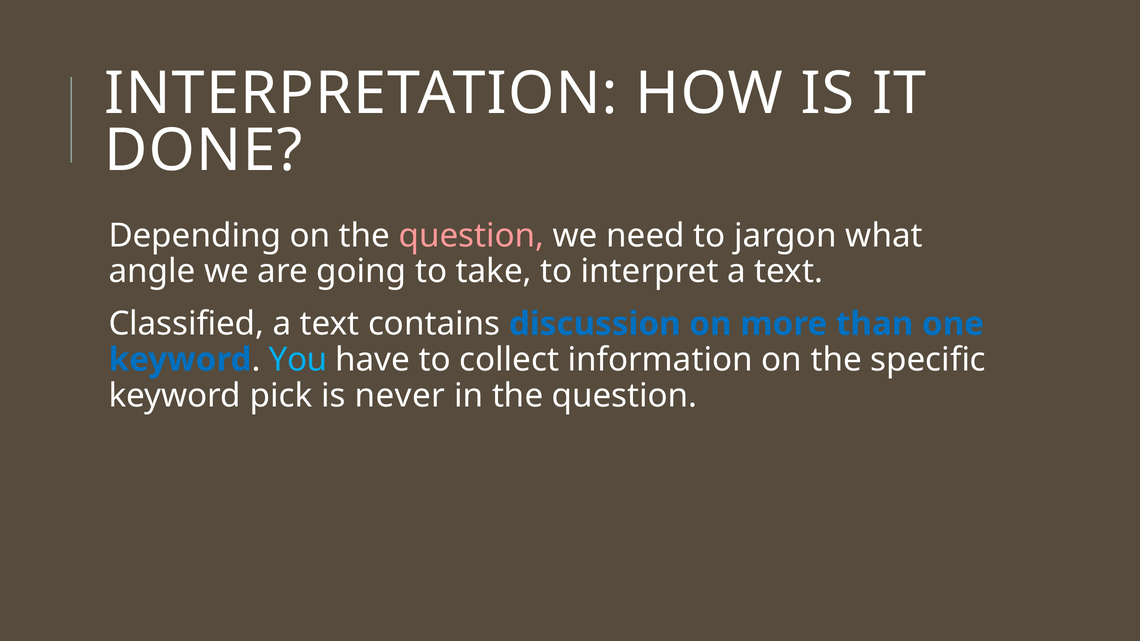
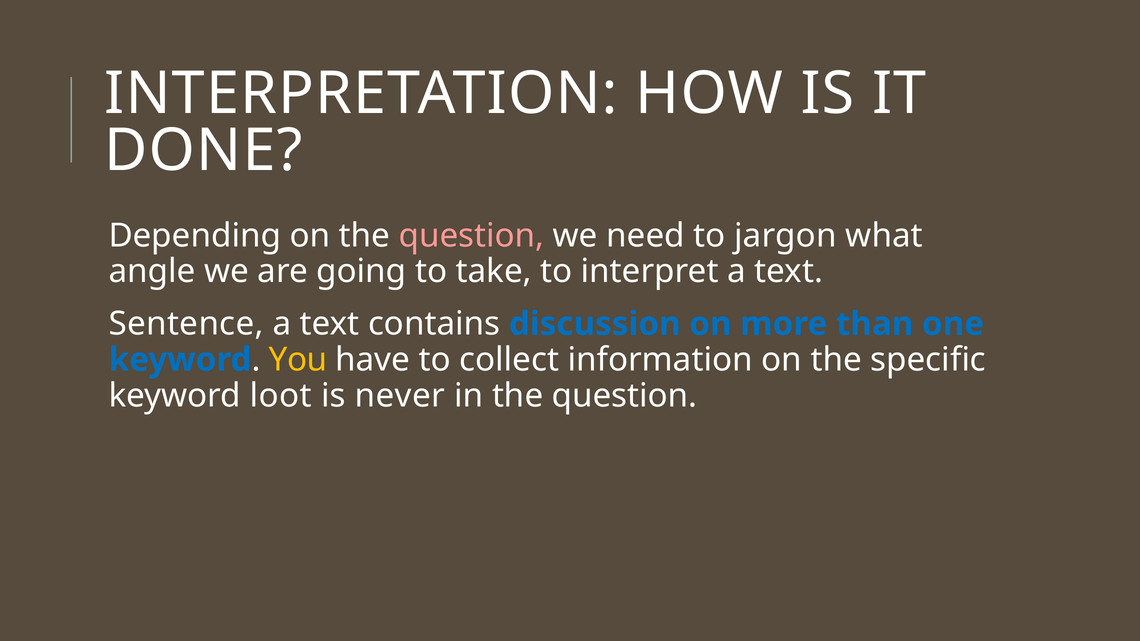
Classified: Classified -> Sentence (186, 324)
You colour: light blue -> yellow (298, 360)
pick: pick -> loot (281, 396)
